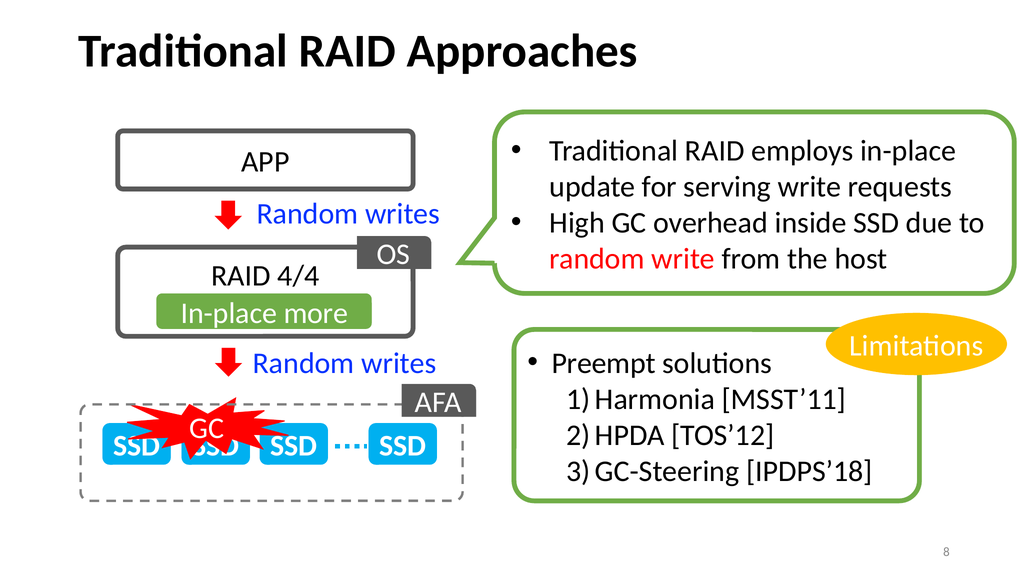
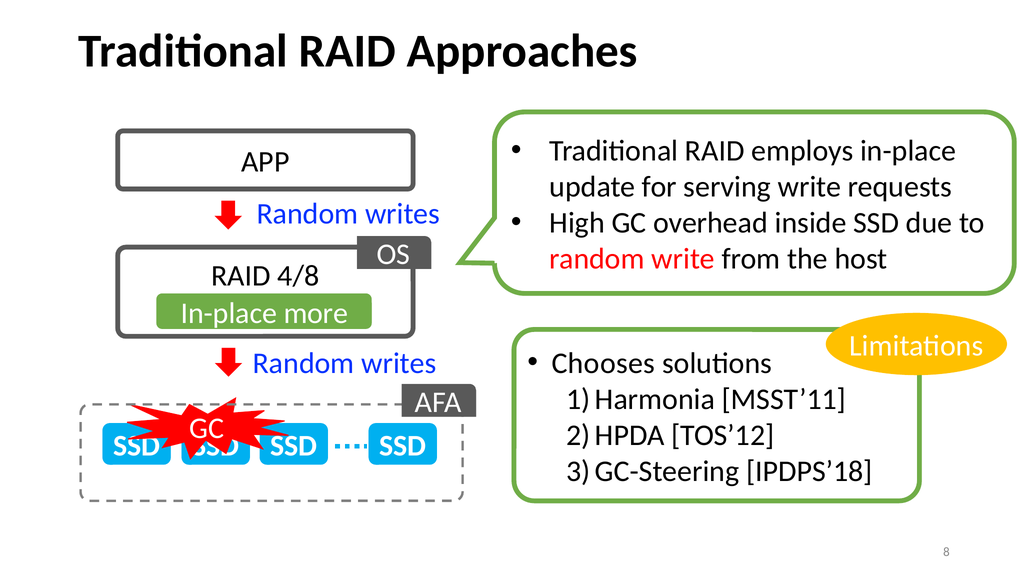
4/4: 4/4 -> 4/8 (298, 276)
Preempt: Preempt -> Chooses (603, 363)
